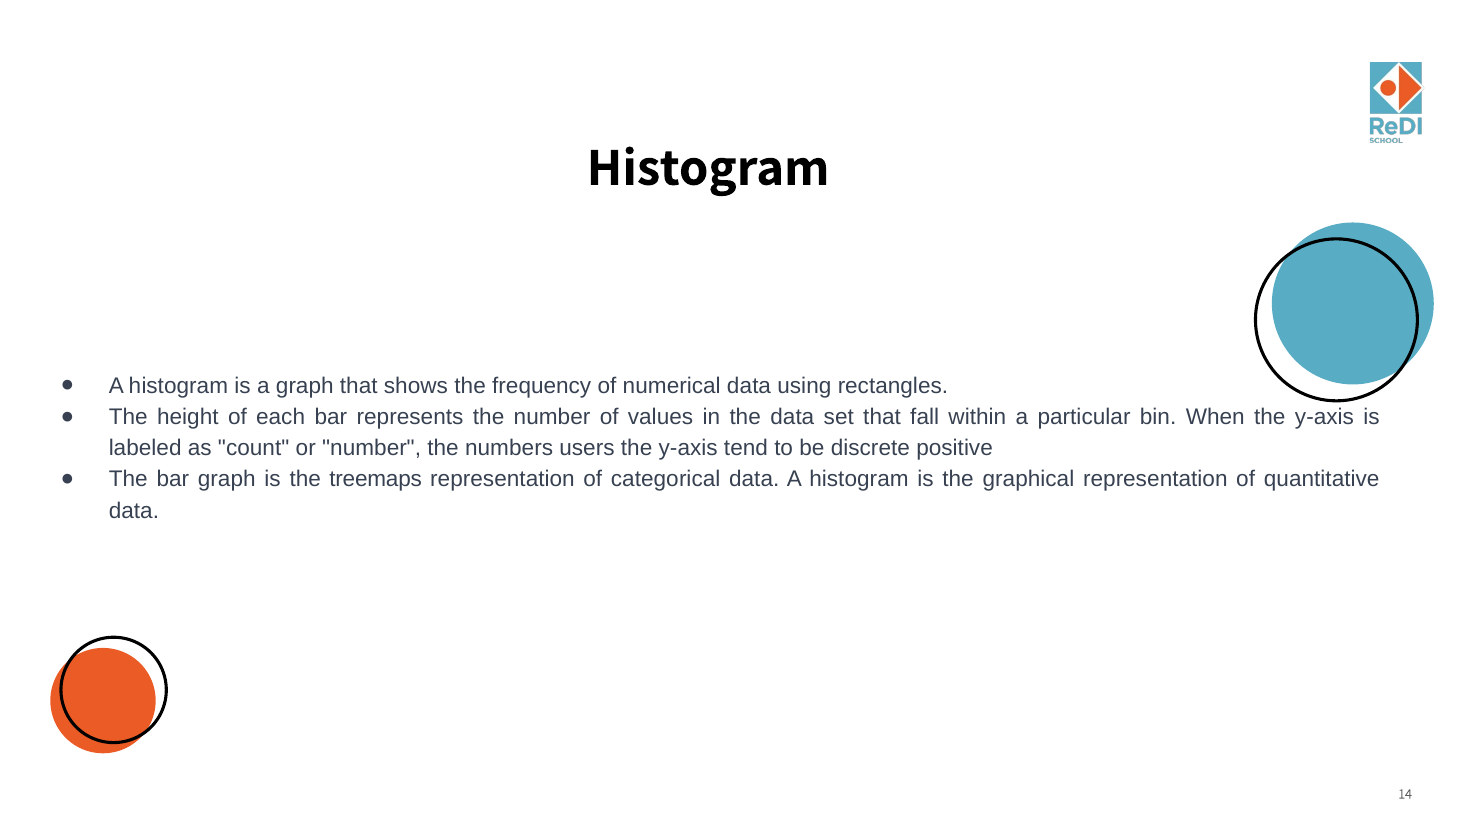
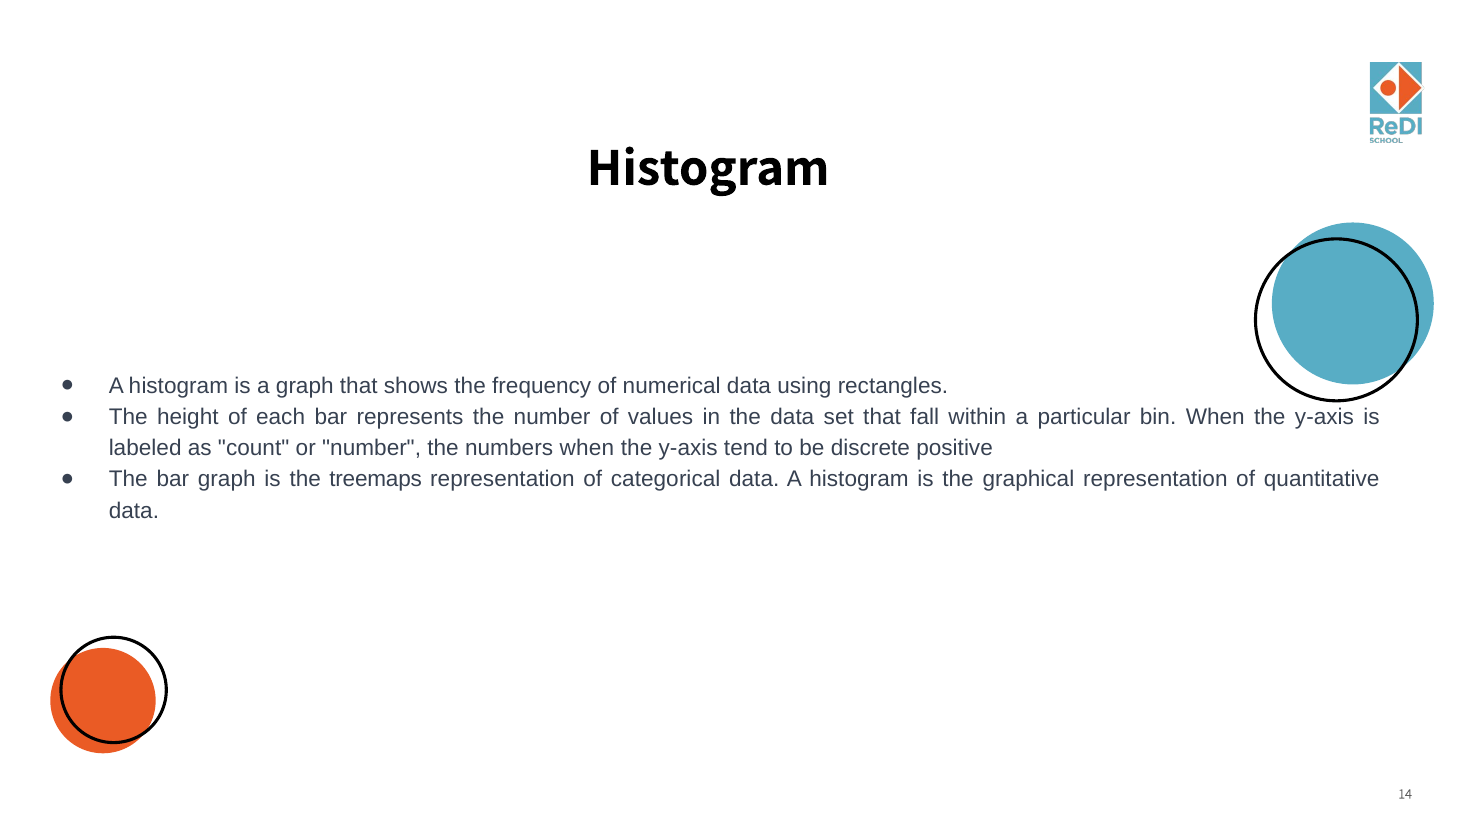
numbers users: users -> when (587, 448)
